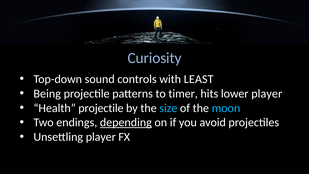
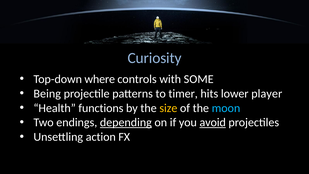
sound: sound -> where (100, 79)
LEAST: LEAST -> SOME (199, 79)
Health projectile: projectile -> functions (101, 108)
size colour: light blue -> yellow (168, 108)
avoid underline: none -> present (213, 122)
Unsettling player: player -> action (101, 137)
